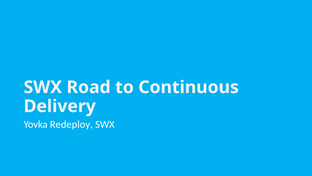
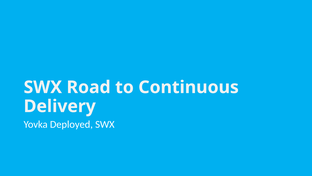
Redeploy: Redeploy -> Deployed (71, 124)
